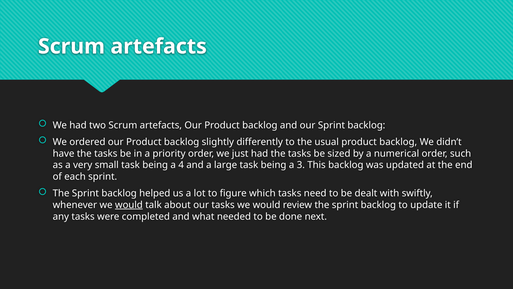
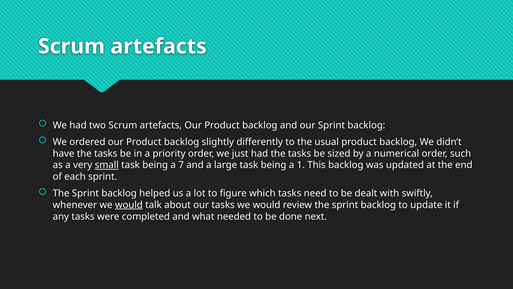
small underline: none -> present (107, 165)
4: 4 -> 7 (181, 165)
3: 3 -> 1 (301, 165)
